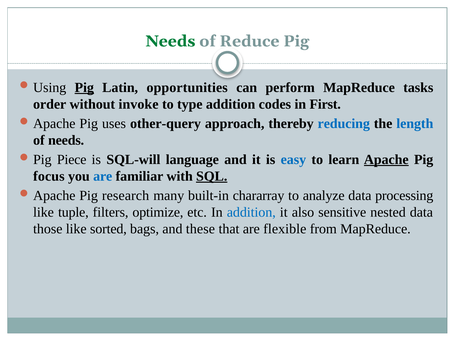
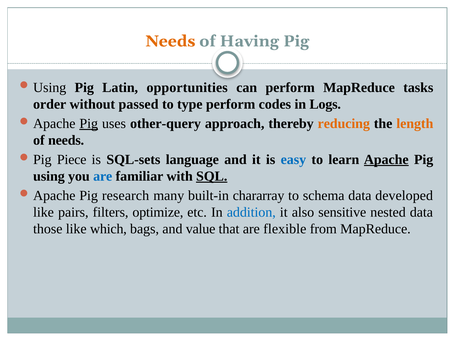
Needs colour: green -> orange (170, 41)
Reduce: Reduce -> Having (249, 41)
Pig underline: present -> none (84, 88)
invoke: invoke -> passed (139, 104)
type addition: addition -> perform (231, 104)
First: First -> Logs (325, 104)
Pig underline: none -> present (89, 124)
reducing colour: blue -> orange (344, 124)
length colour: blue -> orange (415, 124)
SQL-will: SQL-will -> SQL-sets (133, 160)
focus: focus -> using (49, 176)
analyze: analyze -> schema (324, 196)
processing: processing -> developed (404, 196)
tuple: tuple -> pairs (73, 212)
sorted: sorted -> which (108, 229)
these: these -> value (201, 229)
